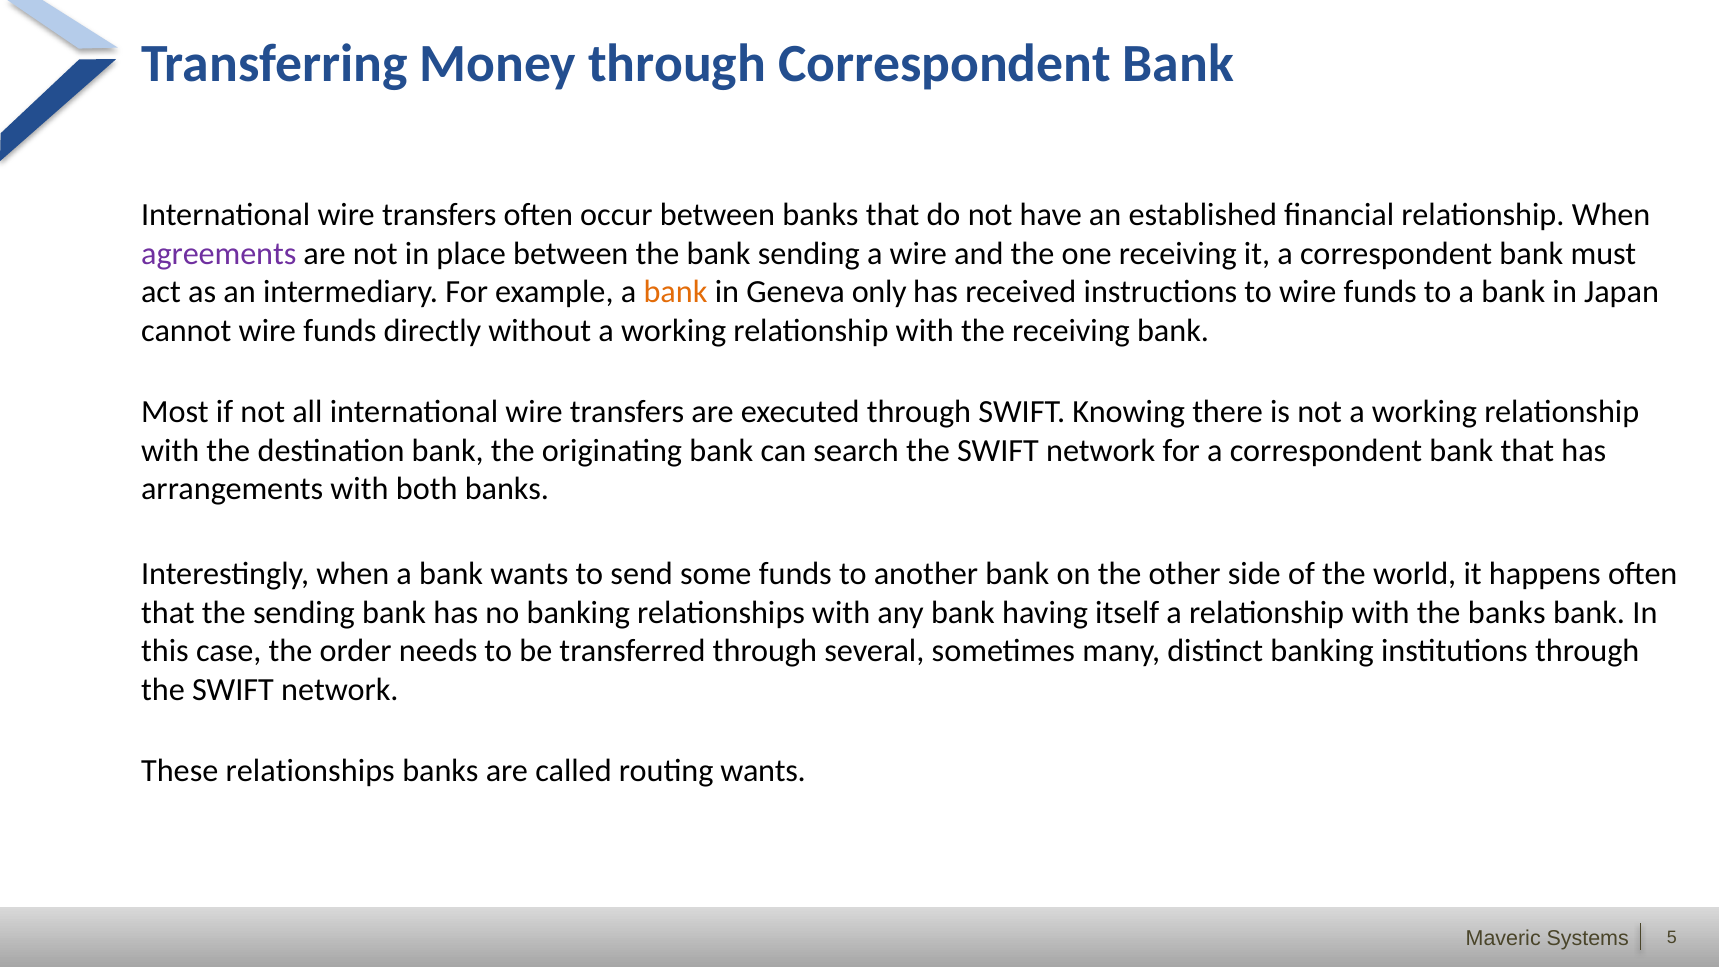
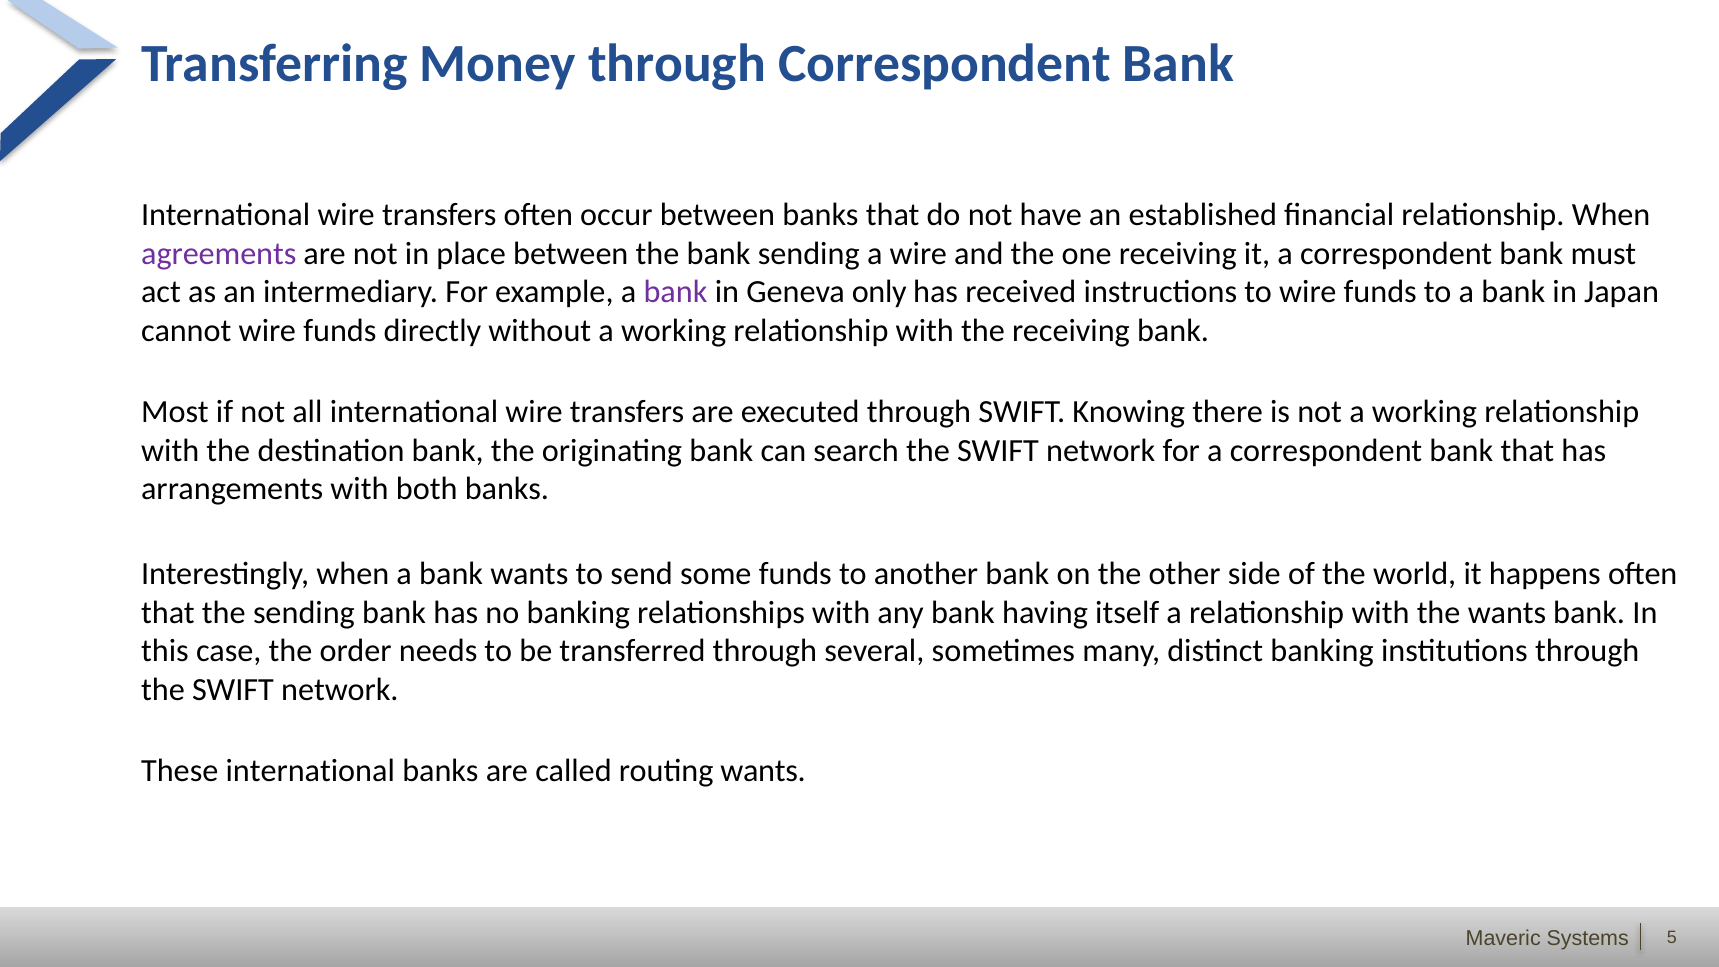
bank colour: orange -> purple (676, 292)
the banks: banks -> wants (1507, 612)
These relationships: relationships -> international (310, 771)
